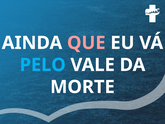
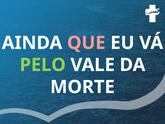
PELO colour: light blue -> light green (43, 65)
